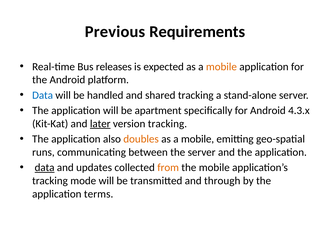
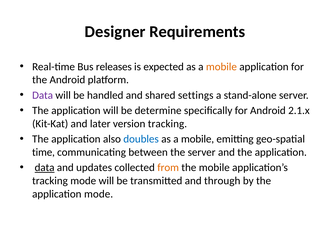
Previous: Previous -> Designer (115, 32)
Data colour: blue -> purple (43, 95)
shared tracking: tracking -> settings (196, 95)
apartment: apartment -> determine (158, 111)
4.3.x: 4.3.x -> 2.1.x (299, 111)
later underline: present -> none (100, 124)
doubles colour: orange -> blue (141, 139)
runs: runs -> time (43, 153)
application terms: terms -> mode (99, 194)
